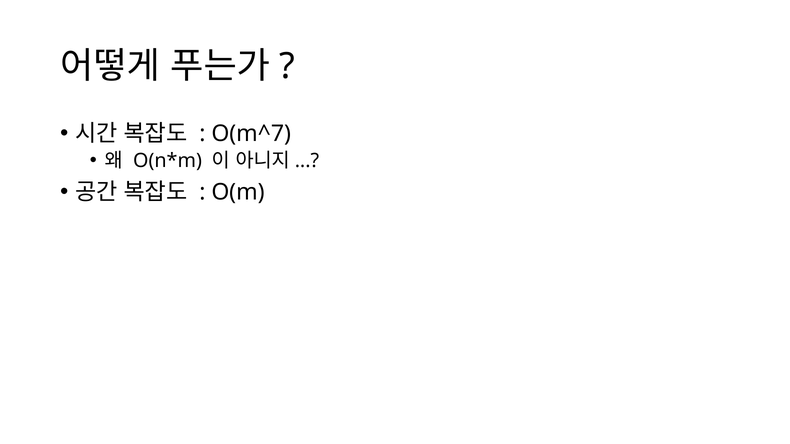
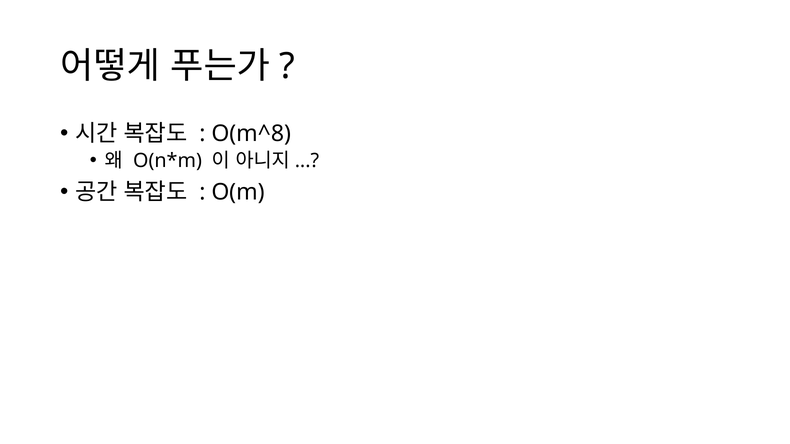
O(m^7: O(m^7 -> O(m^8 (251, 134)
